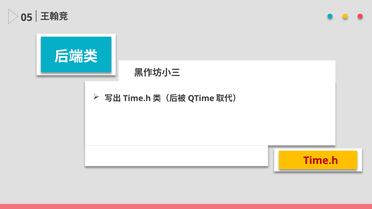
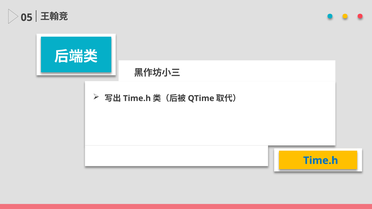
Time.h colour: red -> blue (321, 161)
